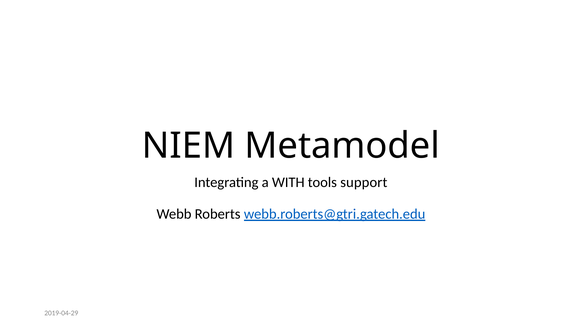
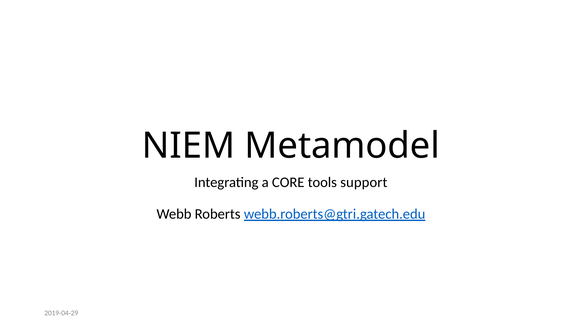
WITH: WITH -> CORE (288, 182)
